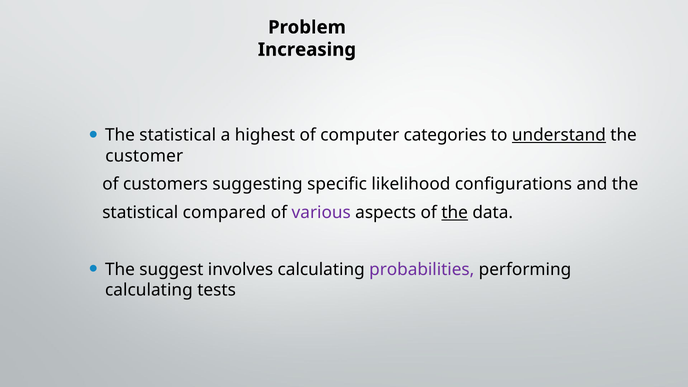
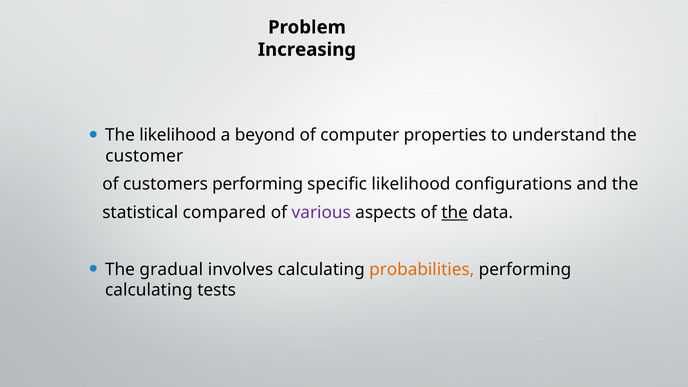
statistical: statistical -> likelihood (178, 135)
highest: highest -> beyond (265, 135)
categories: categories -> properties (445, 135)
understand underline: present -> none (559, 135)
customers suggesting: suggesting -> performing (258, 184)
suggest: suggest -> gradual (171, 269)
probabilities colour: purple -> orange (422, 269)
